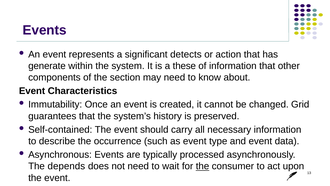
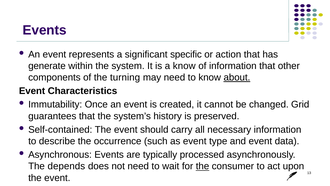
detects: detects -> specific (186, 54)
a these: these -> know (184, 66)
section: section -> turning (125, 77)
about underline: none -> present (237, 77)
